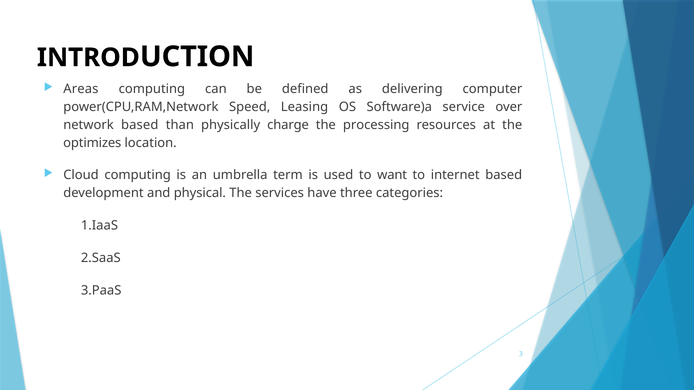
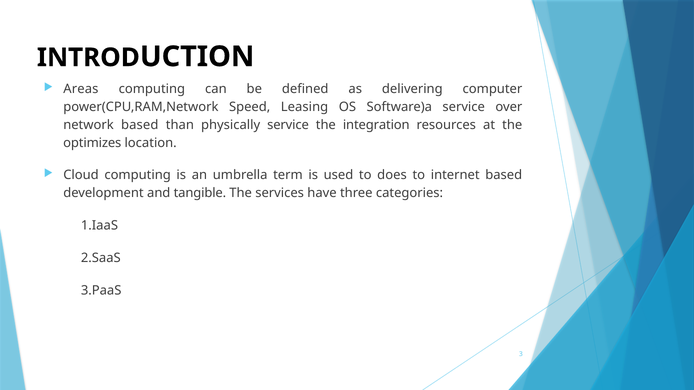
physically charge: charge -> service (288, 125)
processing: processing -> integration (376, 125)
want: want -> does (392, 175)
physical: physical -> tangible (200, 193)
